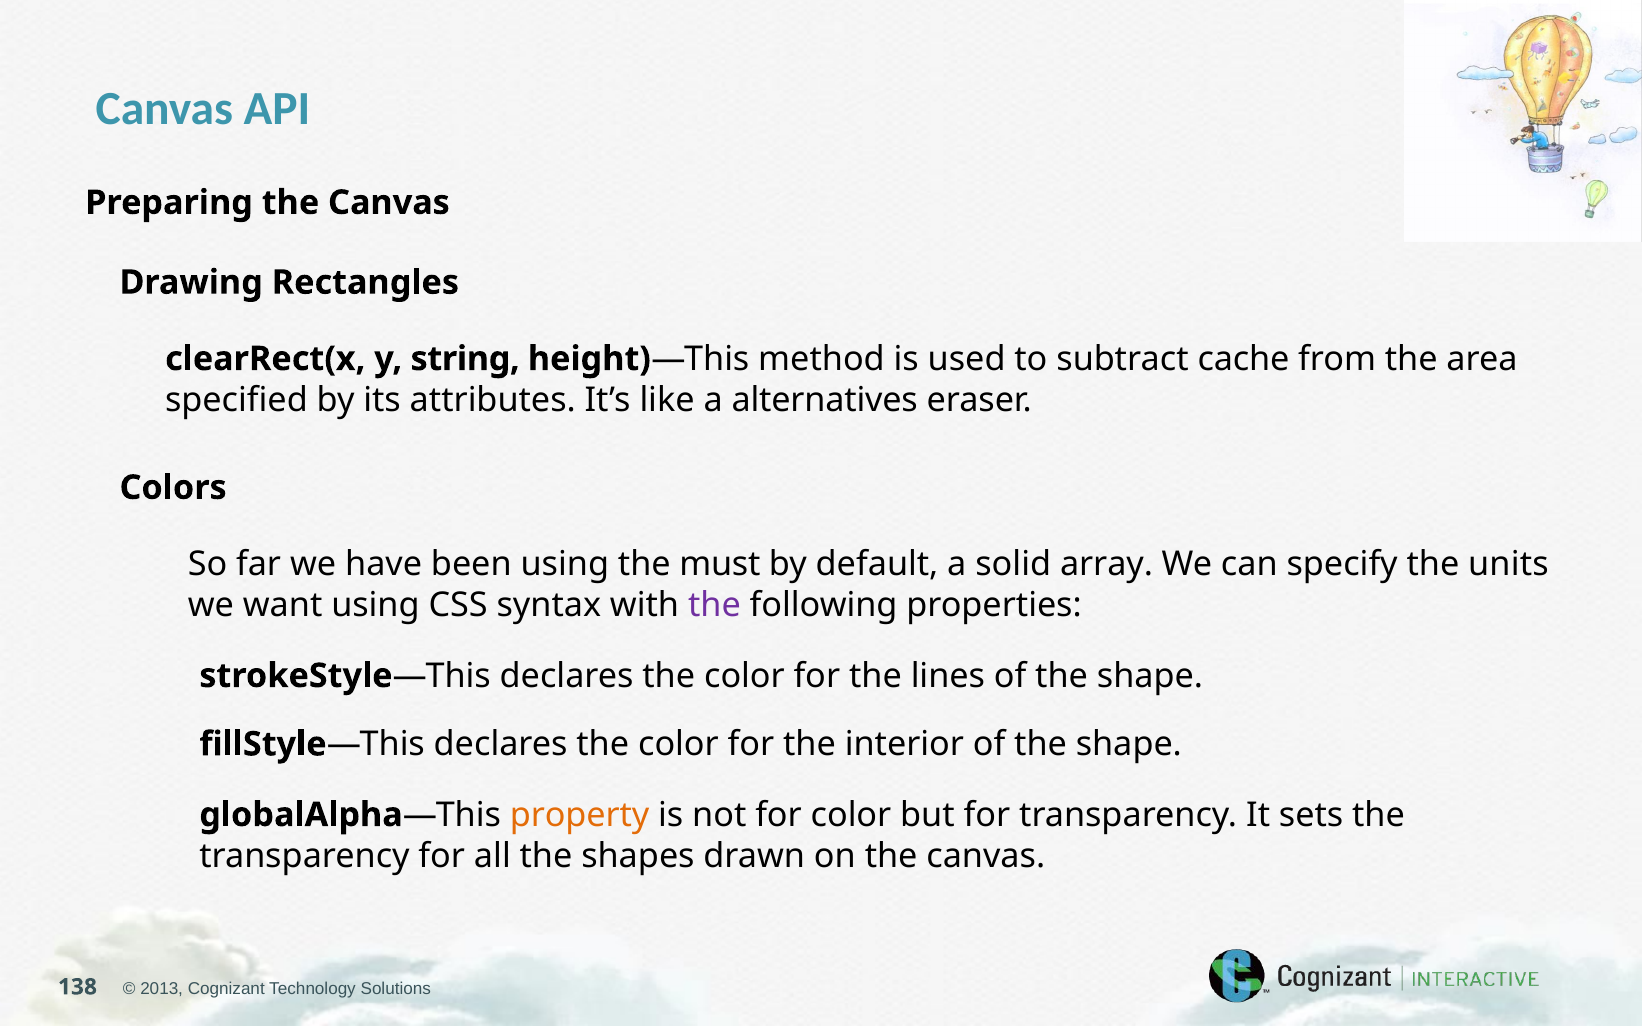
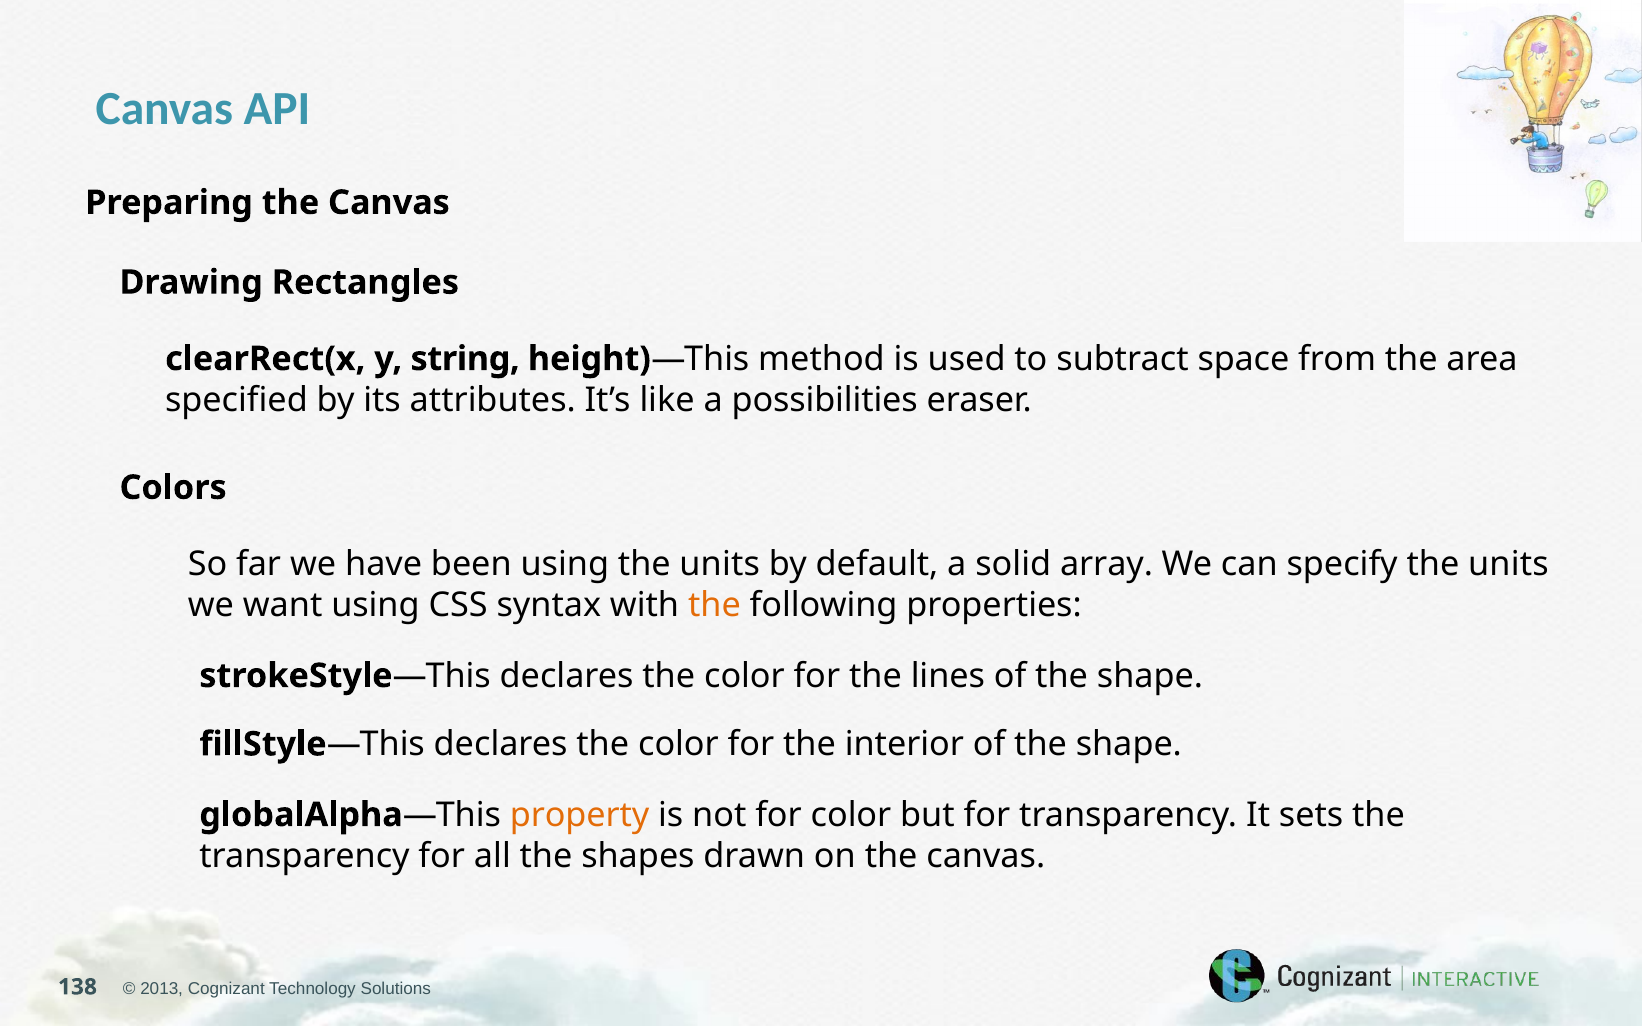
cache: cache -> space (1243, 359)
alternatives: alternatives -> possibilities (825, 400)
using the must: must -> units (720, 564)
the colour: purple -> orange (714, 605)
